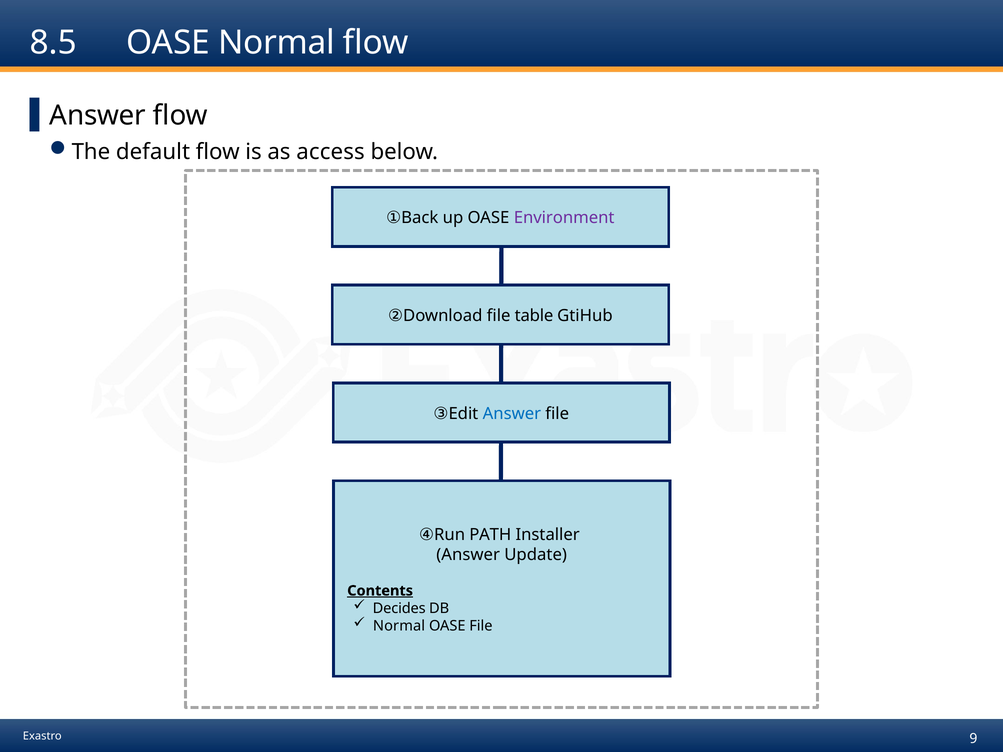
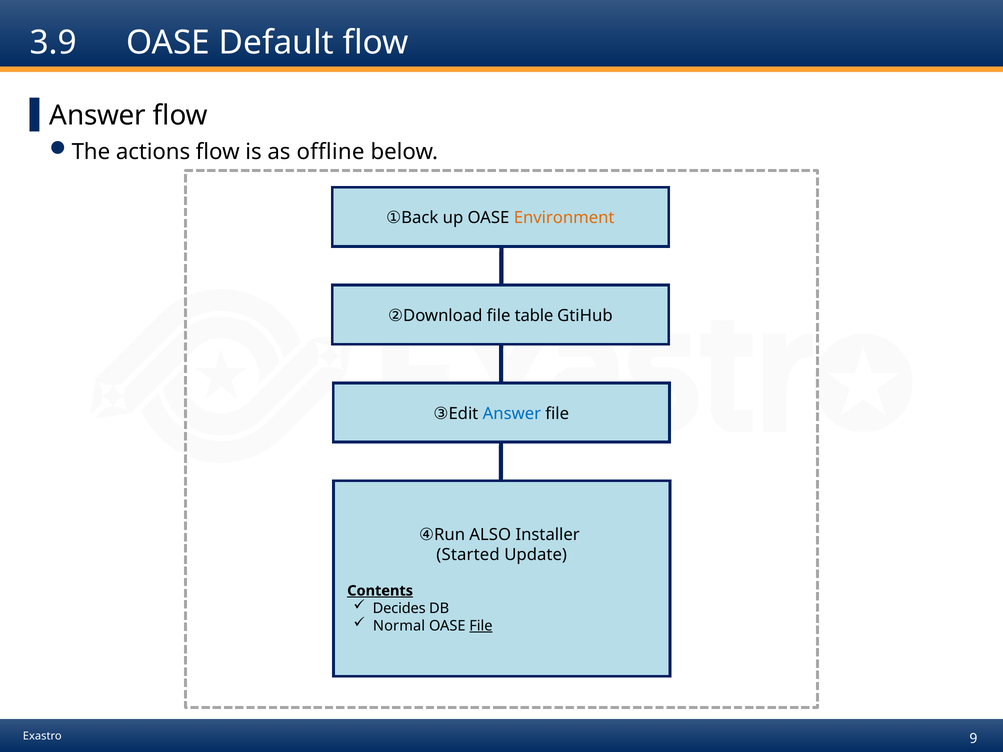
8.5: 8.5 -> 3.9 (53, 43)
OASE Normal: Normal -> Default (276, 43)
default: default -> actions (153, 152)
access: access -> offline (330, 152)
Environment colour: purple -> orange (564, 218)
PATH: PATH -> ALSO (490, 535)
Answer: Answer -> Started (468, 555)
File underline: none -> present (481, 626)
